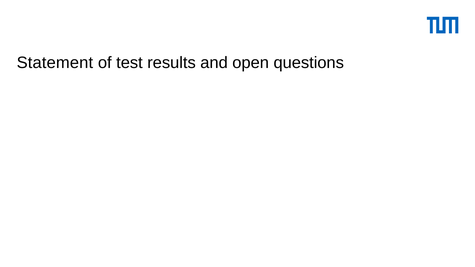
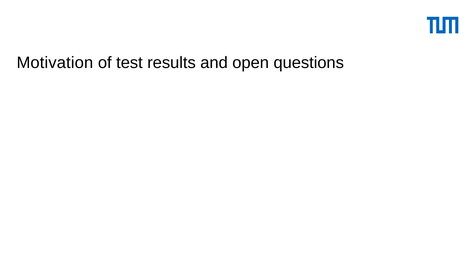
Statement: Statement -> Motivation (55, 63)
